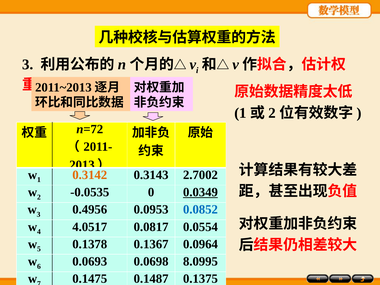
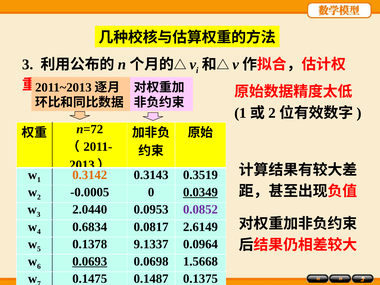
2.7002: 2.7002 -> 0.3519 (200, 175)
-0.0535: -0.0535 -> -0.0005 (90, 192)
0.4956: 0.4956 -> 2.0440 (90, 210)
0.0852 colour: blue -> purple (200, 210)
4.0517: 4.0517 -> 0.6834 (90, 227)
0.0554: 0.0554 -> 2.6149 (200, 227)
0.1367: 0.1367 -> 9.1337 (151, 244)
0.0693 underline: none -> present (90, 261)
8.0995: 8.0995 -> 1.5668 (200, 261)
